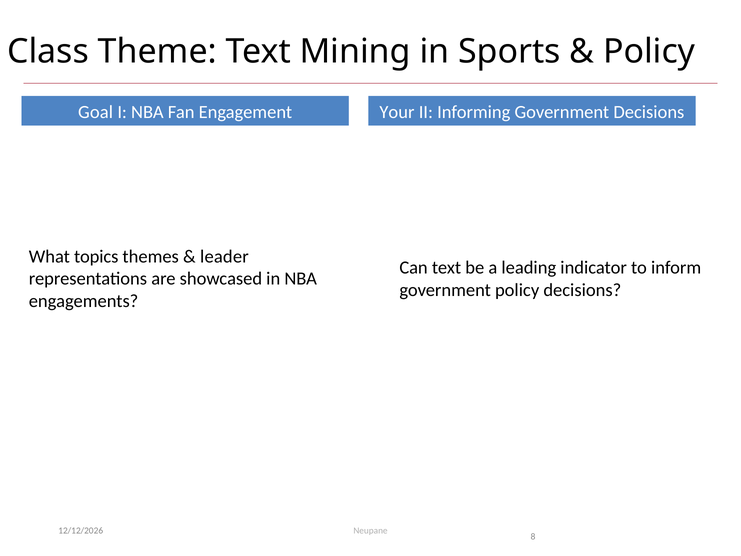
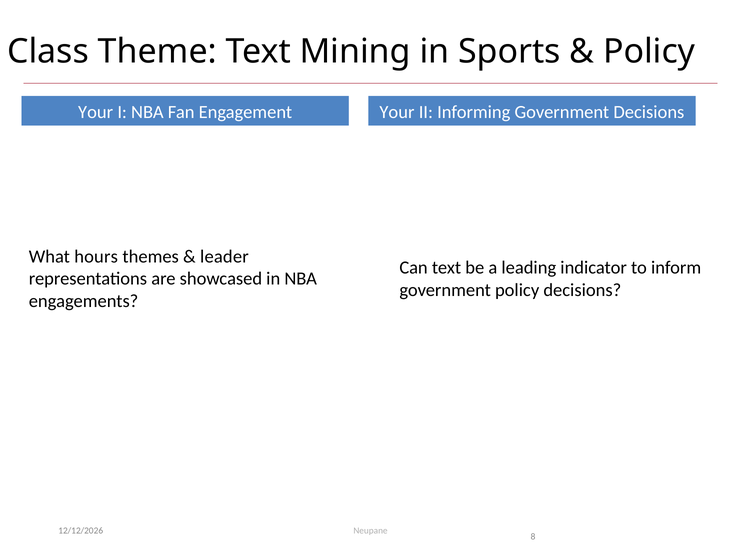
Goal: Goal -> Your (96, 112)
topics: topics -> hours (96, 257)
